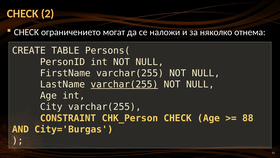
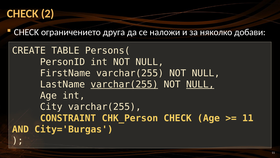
могат: могат -> друга (114, 32)
отнема: отнема -> добави (250, 32)
NULL underline: none -> present (200, 84)
88: 88 -> 11 (248, 118)
